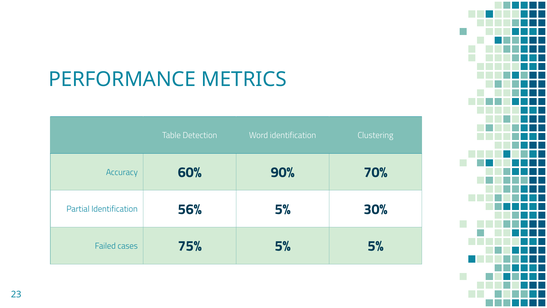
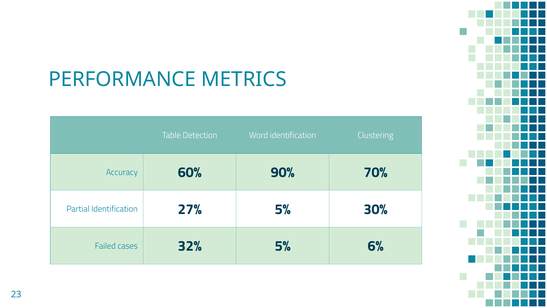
56%: 56% -> 27% (190, 209)
75%: 75% -> 32% (190, 246)
5% 5%: 5% -> 6% (376, 246)
